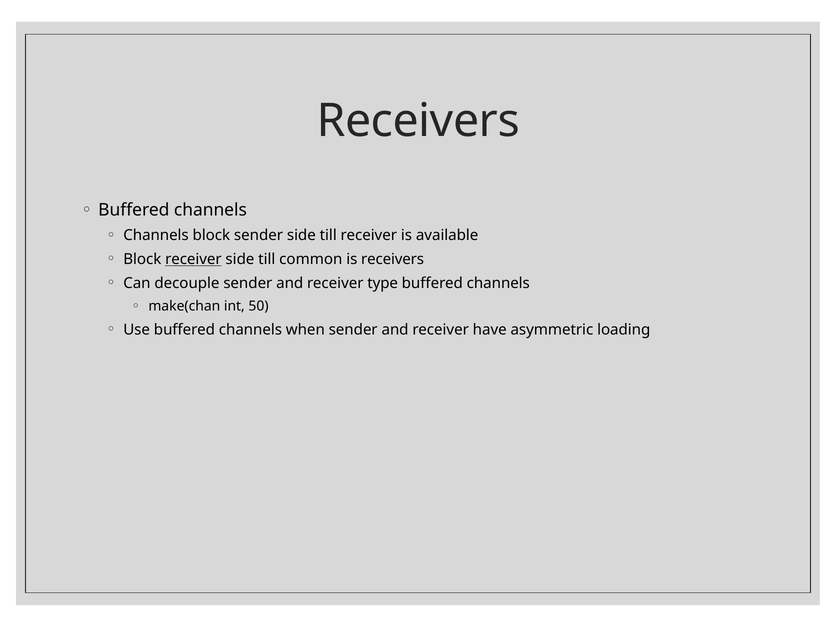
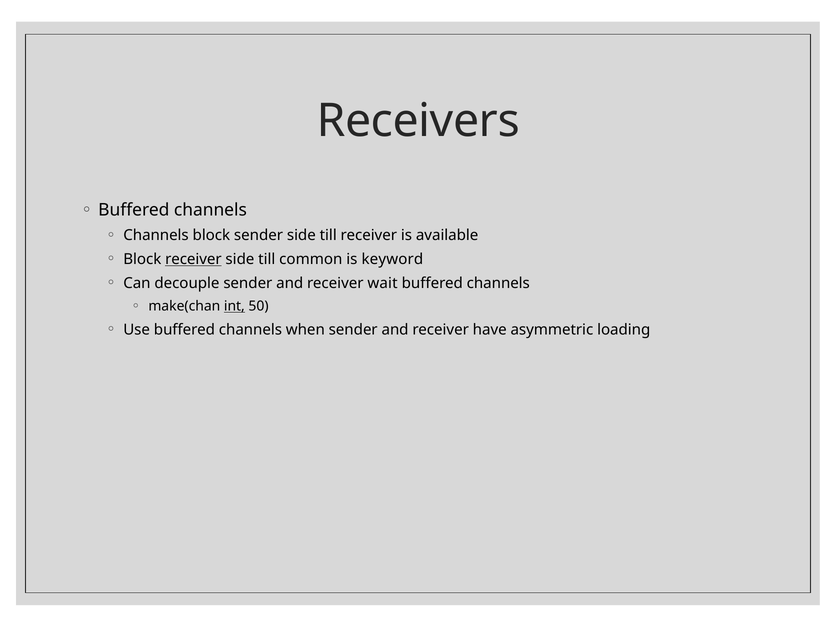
is receivers: receivers -> keyword (392, 259)
type: type -> wait (383, 283)
int underline: none -> present (234, 306)
